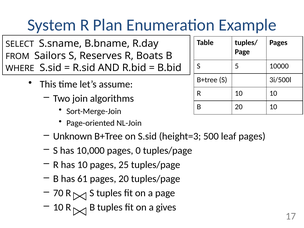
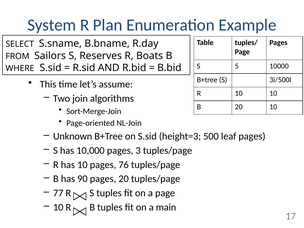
0: 0 -> 3 (138, 151)
25: 25 -> 76 (124, 165)
61: 61 -> 90 (82, 179)
70: 70 -> 77 (58, 193)
gives: gives -> main (166, 207)
